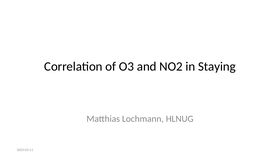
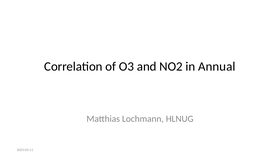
Staying: Staying -> Annual (217, 67)
